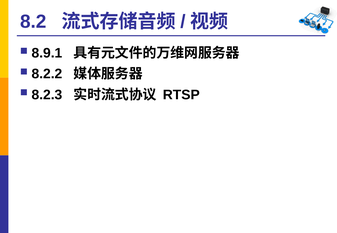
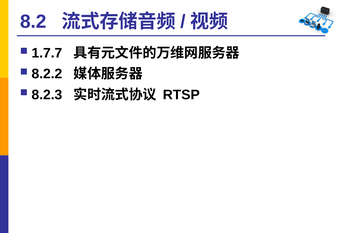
8.9.1: 8.9.1 -> 1.7.7 (47, 53)
